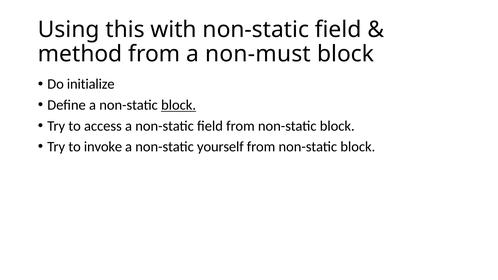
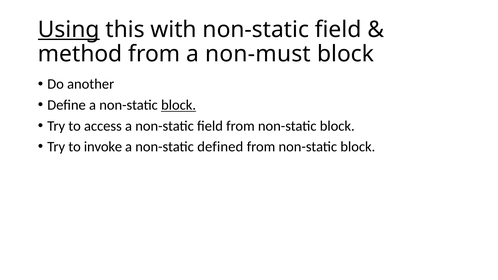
Using underline: none -> present (69, 30)
initialize: initialize -> another (91, 84)
yourself: yourself -> defined (220, 147)
